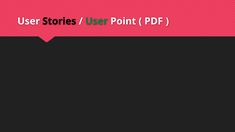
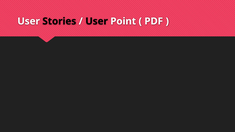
User colour: green -> black (97, 21)
